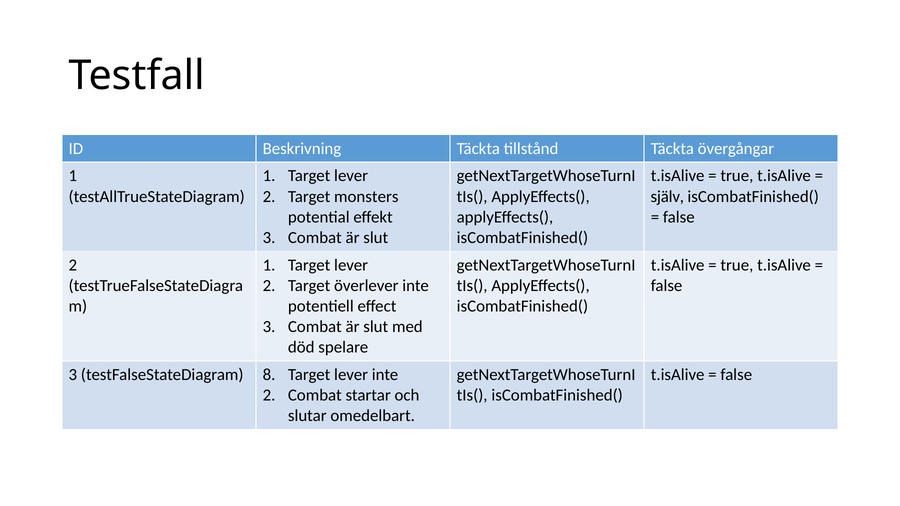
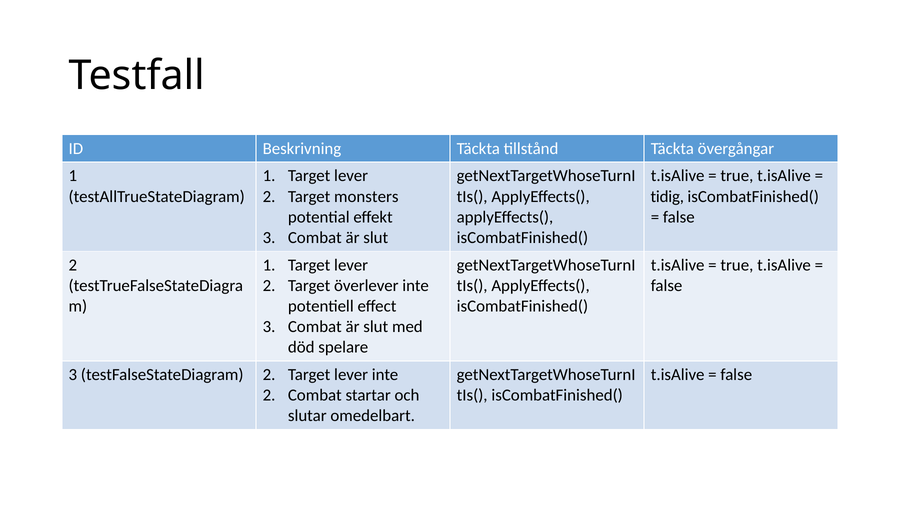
själv: själv -> tidig (667, 197)
testFalseStateDiagram 8: 8 -> 2 (269, 375)
